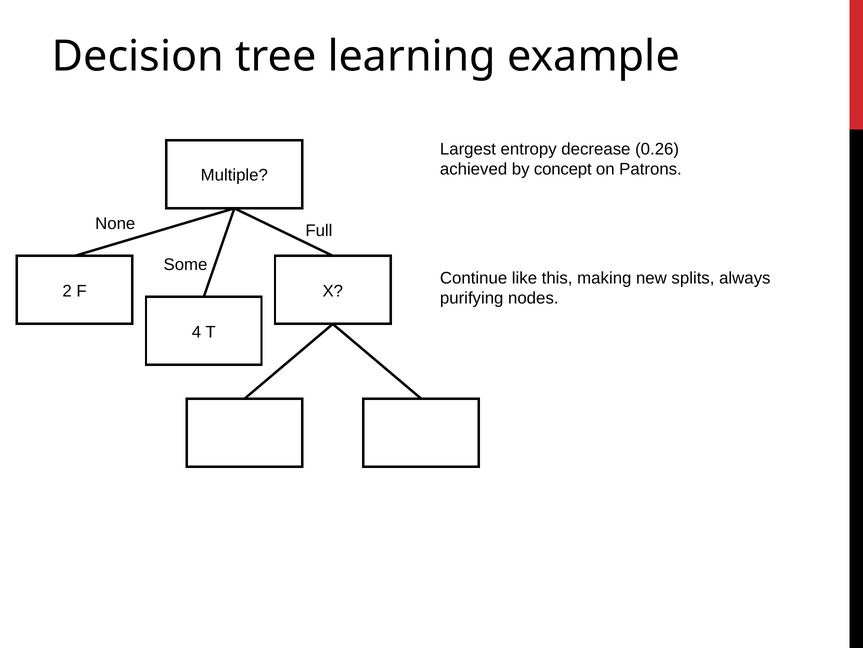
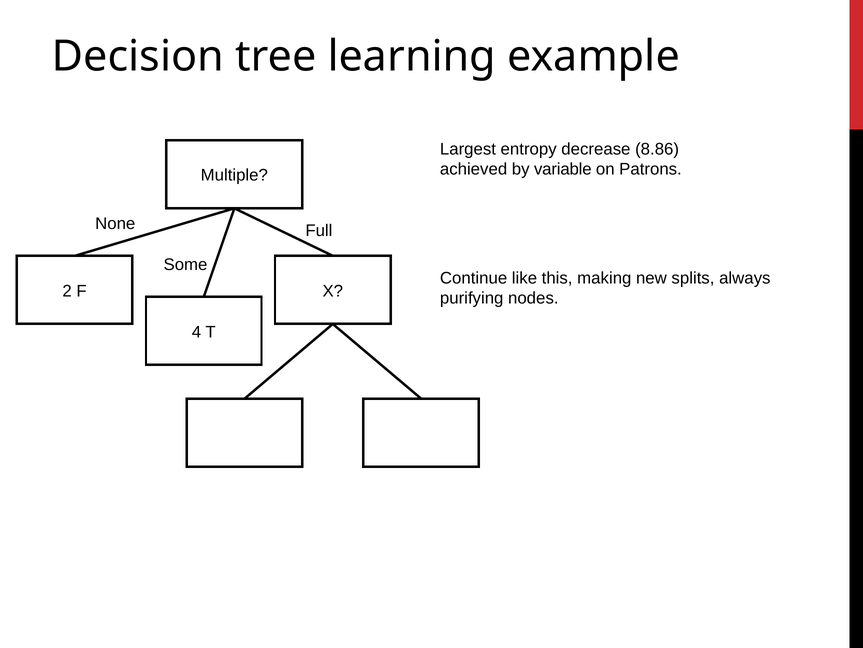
0.26: 0.26 -> 8.86 (657, 149)
concept: concept -> variable (563, 169)
